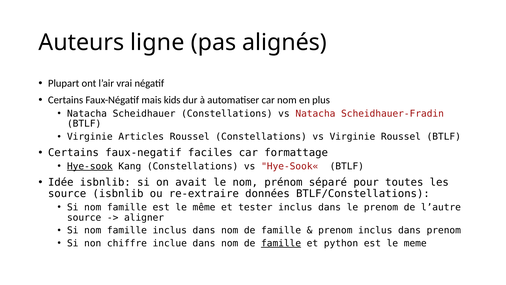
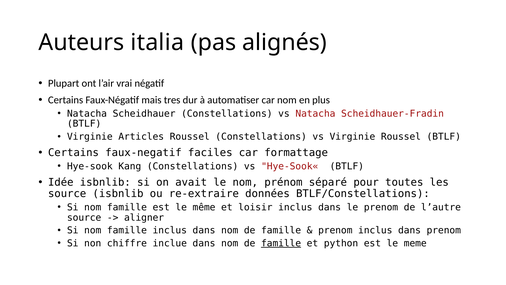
ligne: ligne -> italia (157, 43)
kids: kids -> tres (172, 100)
Hye-sook underline: present -> none (90, 166)
tester: tester -> loisir (255, 207)
